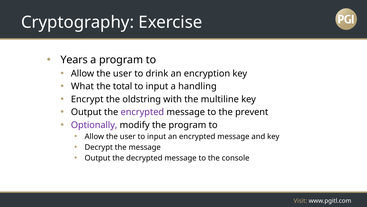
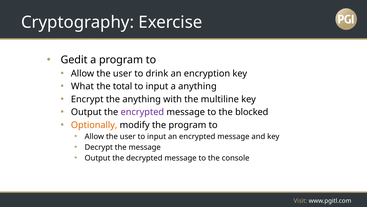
Years: Years -> Gedit (74, 60)
a handling: handling -> anything (197, 86)
the oldstring: oldstring -> anything (142, 99)
prevent: prevent -> blocked (252, 112)
Optionally colour: purple -> orange (94, 125)
